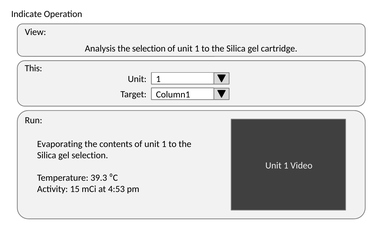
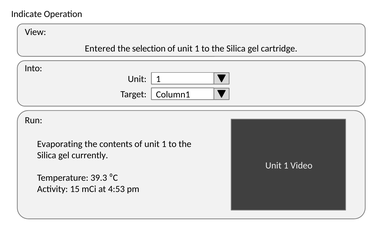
Analysis: Analysis -> Entered (100, 48)
This: This -> Into (33, 68)
gel selection: selection -> currently (90, 155)
